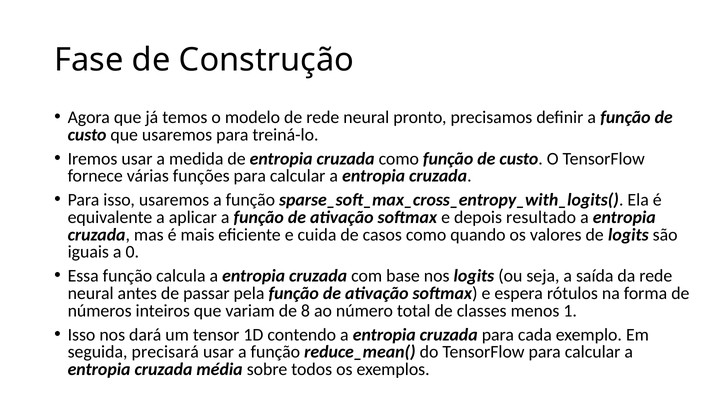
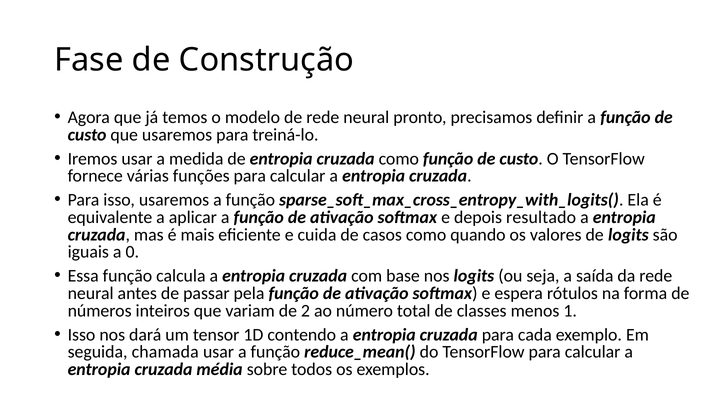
8: 8 -> 2 (305, 310)
precisará: precisará -> chamada (165, 352)
